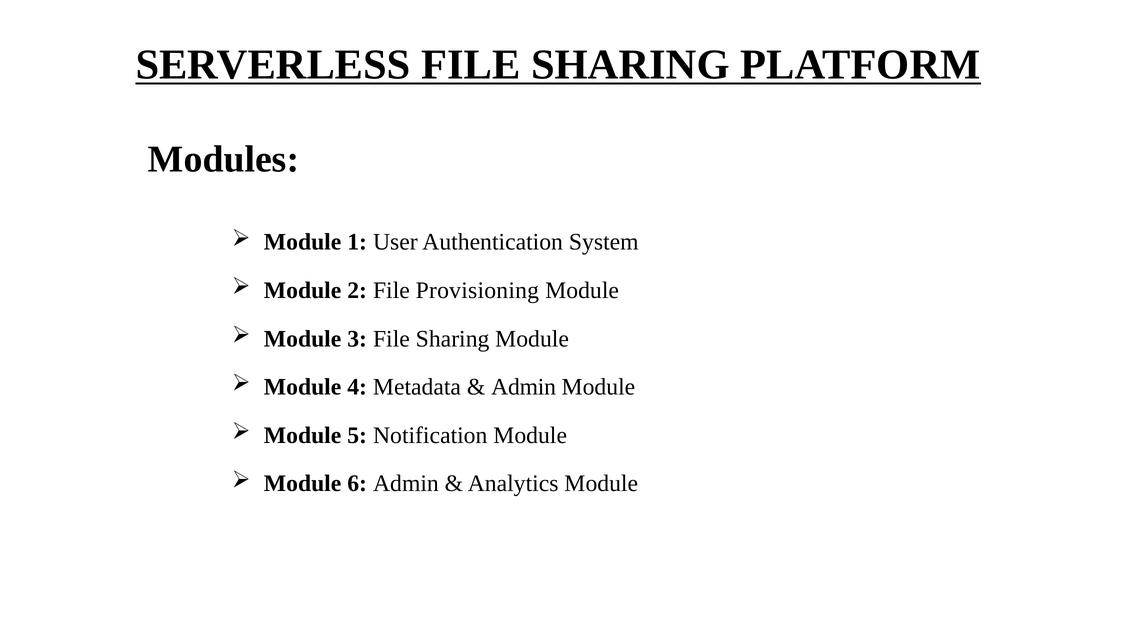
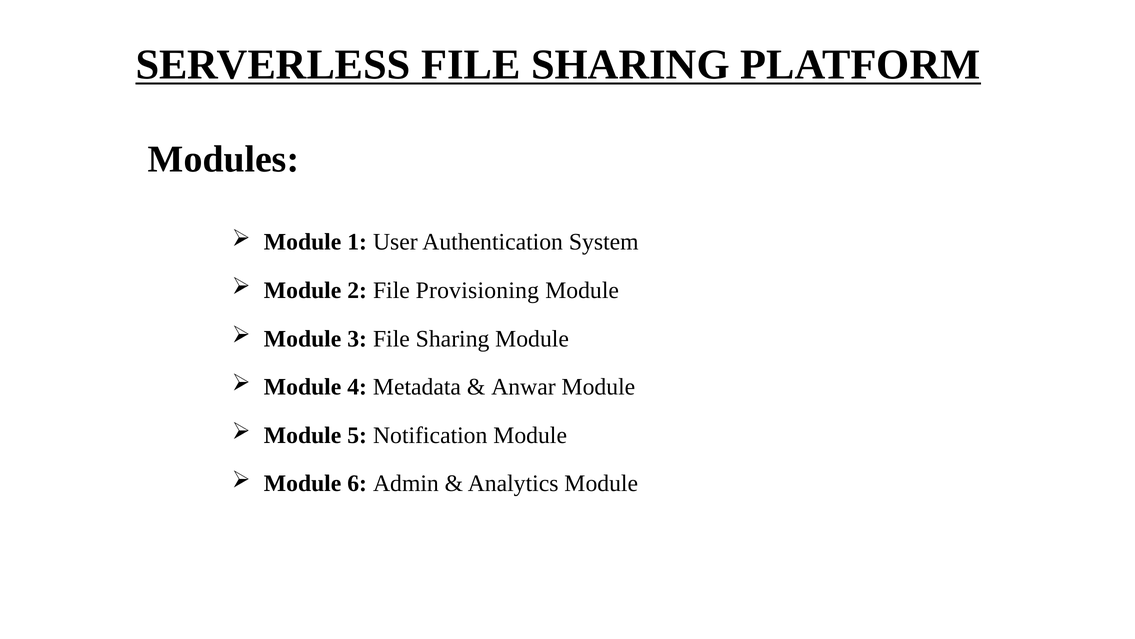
Admin: Admin -> Anwar (523, 387)
